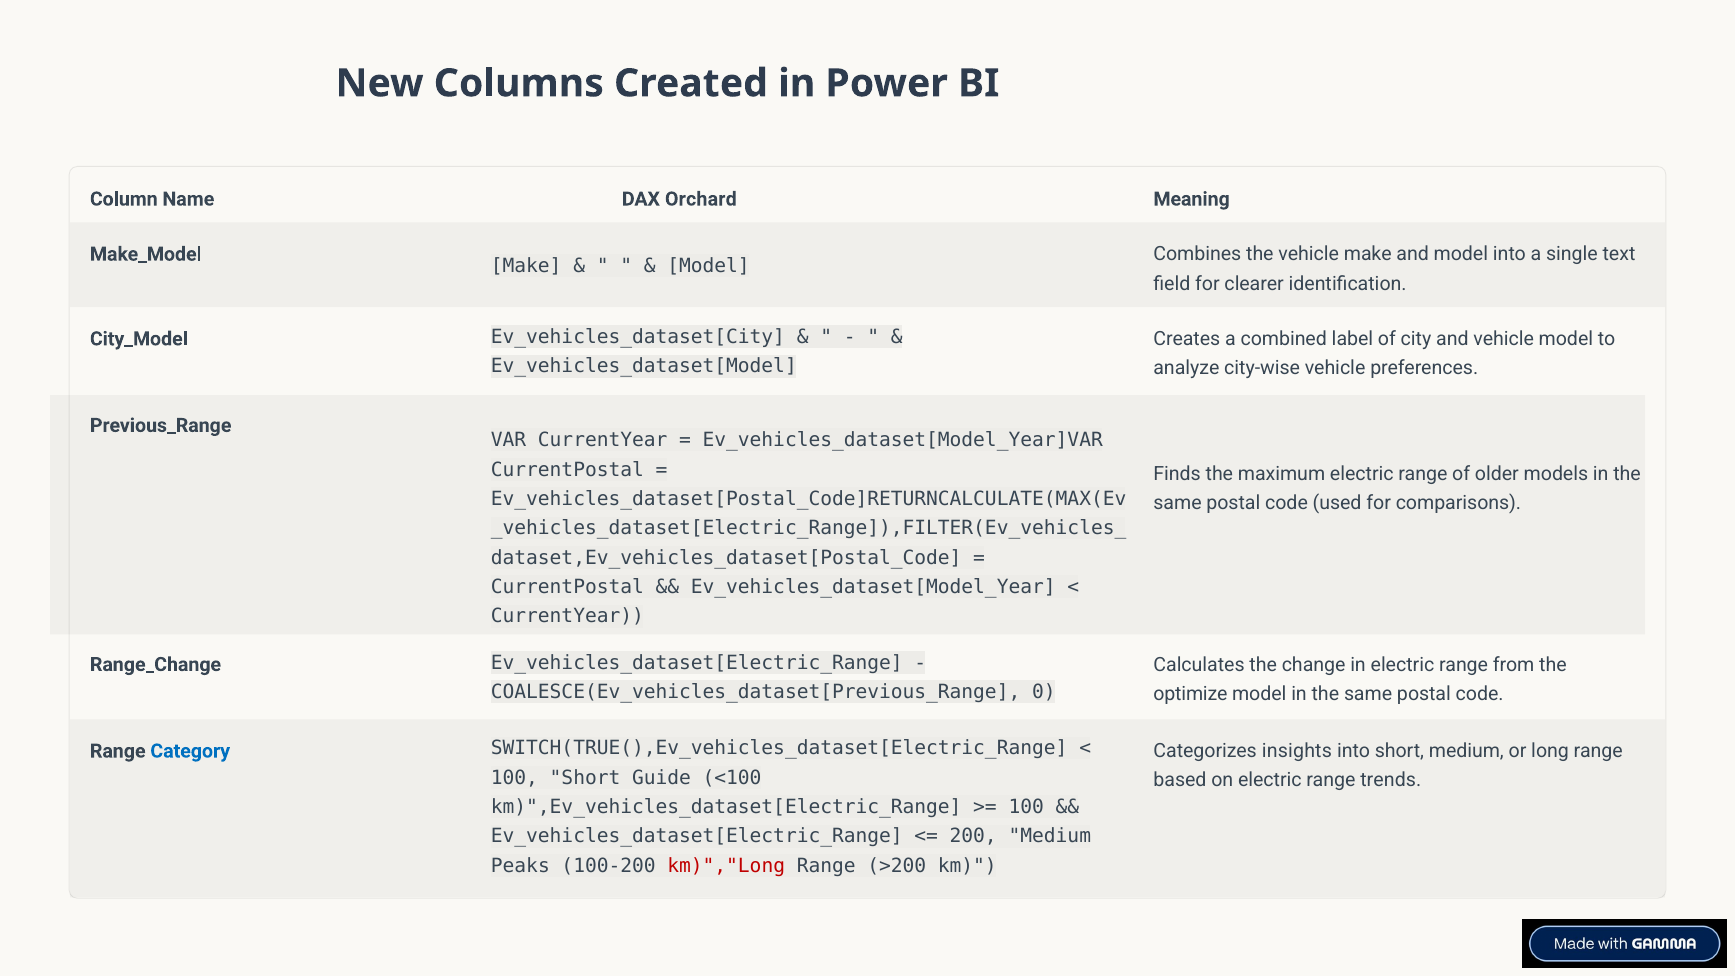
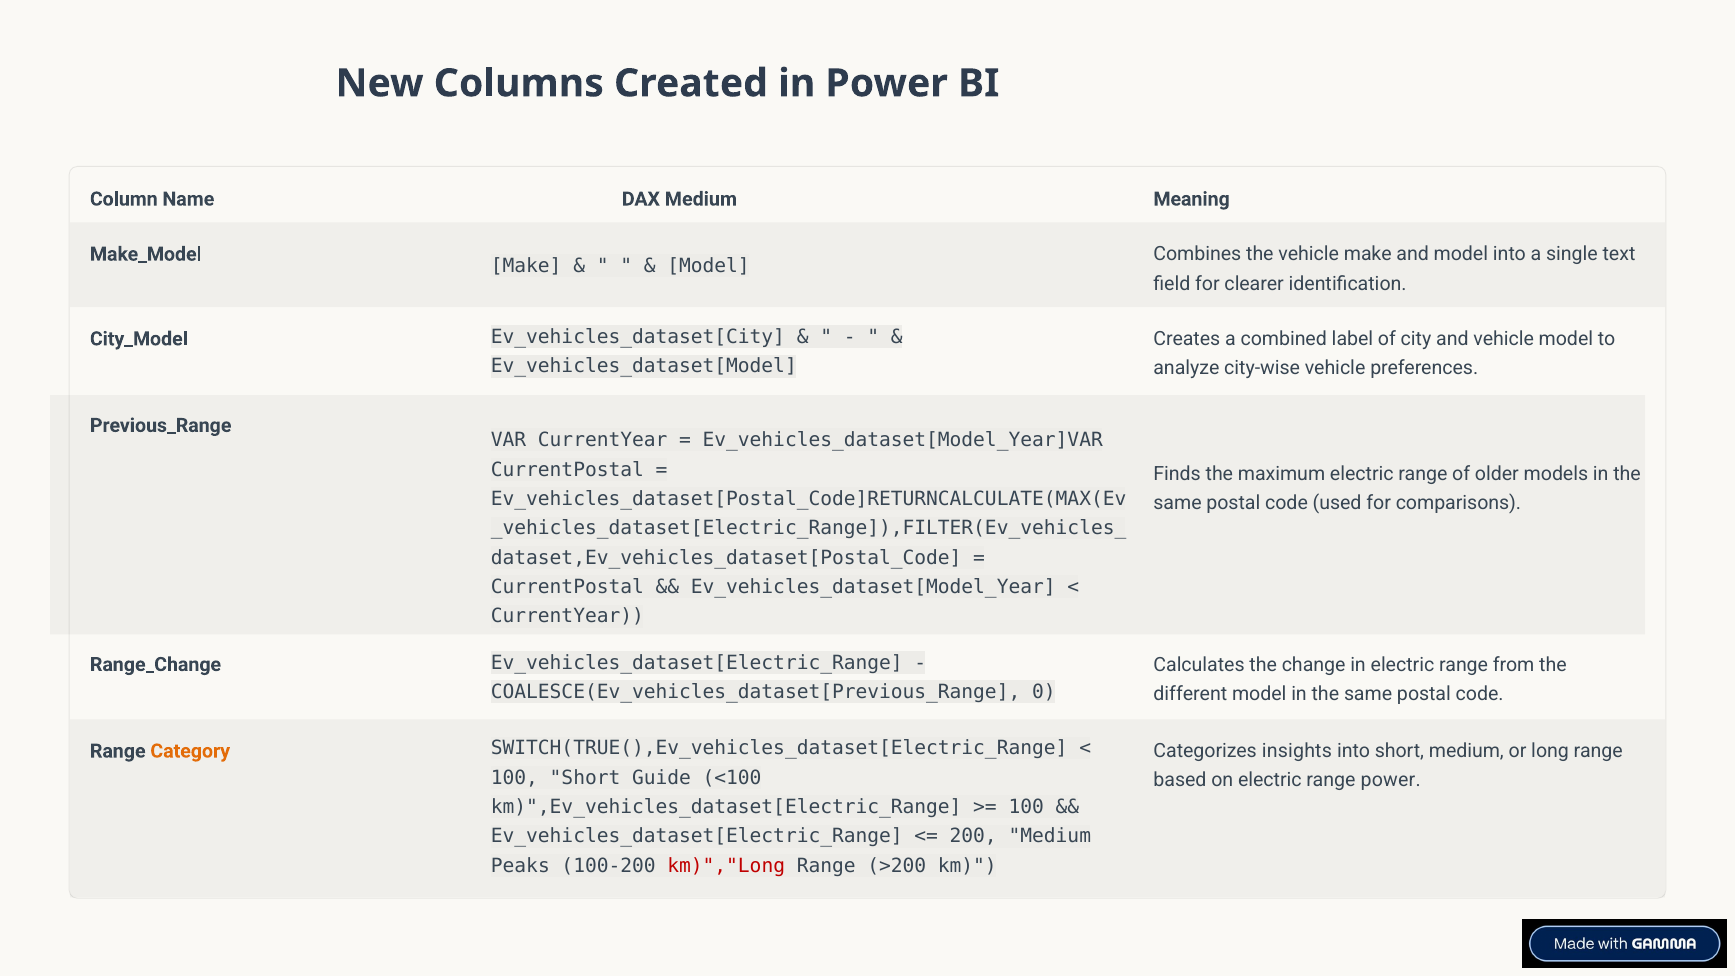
DAX Orchard: Orchard -> Medium (701, 199)
optimize: optimize -> different (1190, 694)
Category colour: blue -> orange (190, 751)
range trends: trends -> power (1391, 780)
